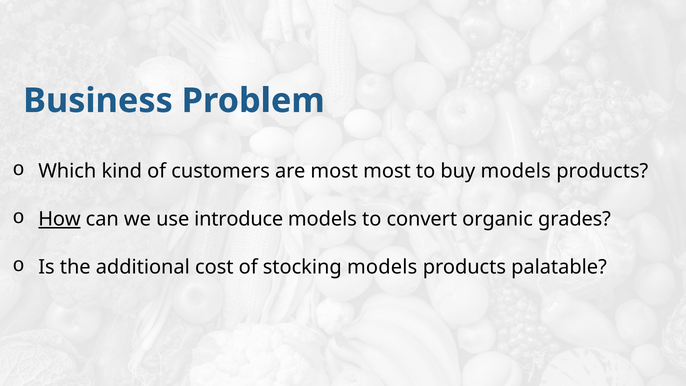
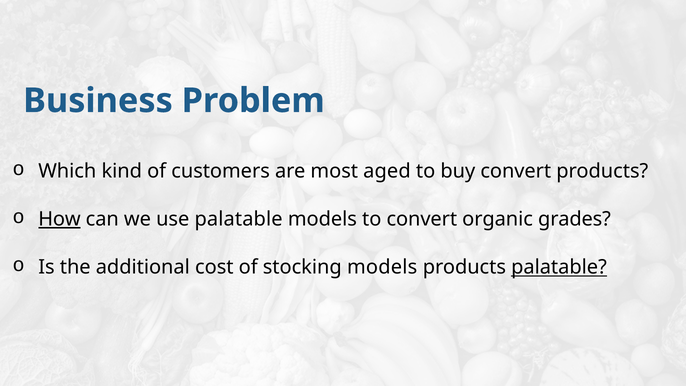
most most: most -> aged (387, 171)
buy models: models -> convert (516, 171)
use introduce: introduce -> palatable (239, 219)
palatable underline: none -> present (559, 267)
